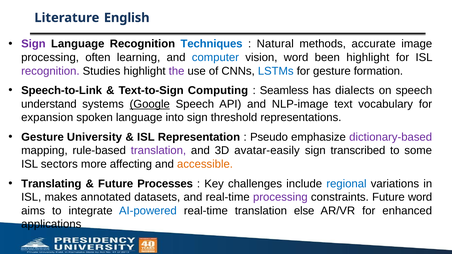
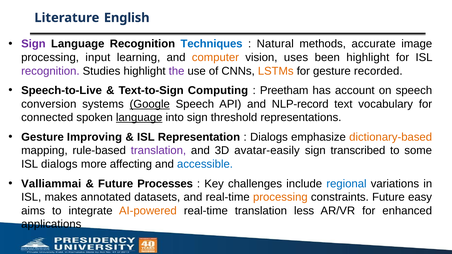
often: often -> input (98, 58)
computer colour: blue -> orange (215, 58)
vision word: word -> uses (296, 58)
LSTMs colour: blue -> orange (276, 71)
formation: formation -> recorded (378, 71)
Speech-to-Link: Speech-to-Link -> Speech-to-Live (62, 91)
Seamless: Seamless -> Preetham (284, 91)
dialects: dialects -> account (355, 91)
understand: understand -> conversion (49, 104)
NLP-image: NLP-image -> NLP-record (300, 104)
expansion: expansion -> connected (47, 118)
language underline: none -> present (139, 118)
University: University -> Improving (94, 137)
Pseudo: Pseudo -> Dialogs (269, 137)
dictionary-based colour: purple -> orange (391, 137)
ISL sectors: sectors -> dialogs (59, 164)
accessible colour: orange -> blue (205, 164)
Translating: Translating -> Valliammai (51, 184)
processing colour: purple -> orange (280, 197)
Future word: word -> easy (420, 197)
AI-powered colour: blue -> orange (148, 211)
else: else -> less (304, 211)
